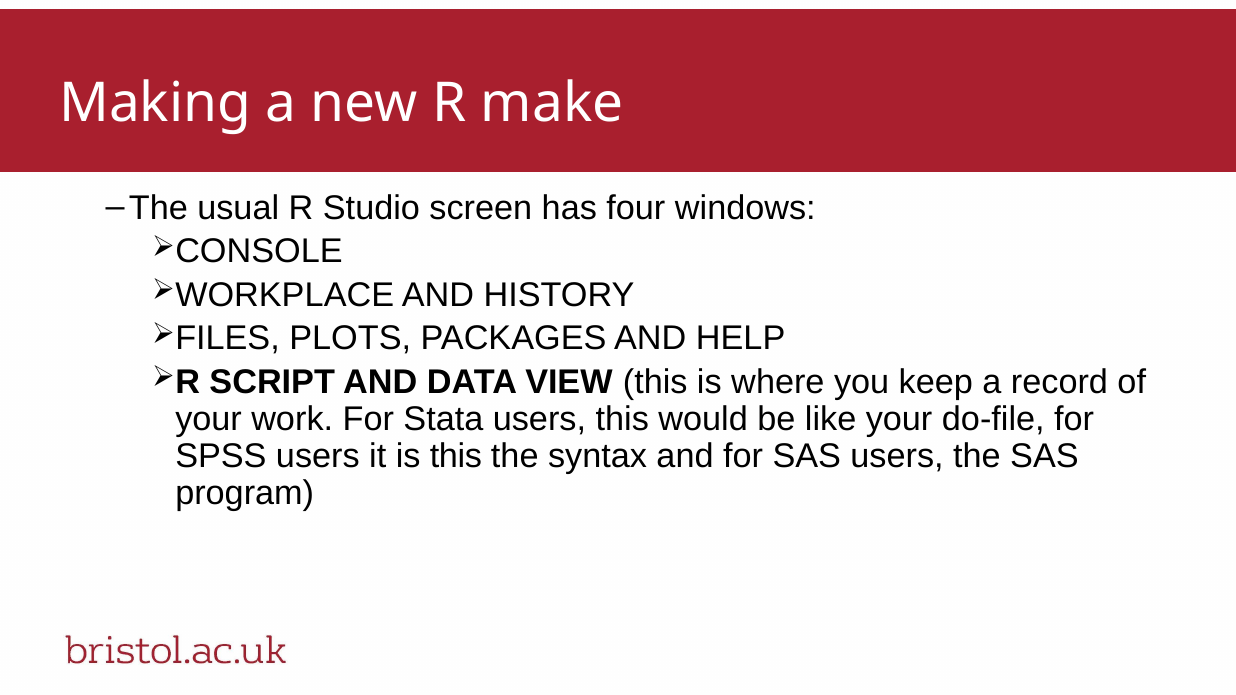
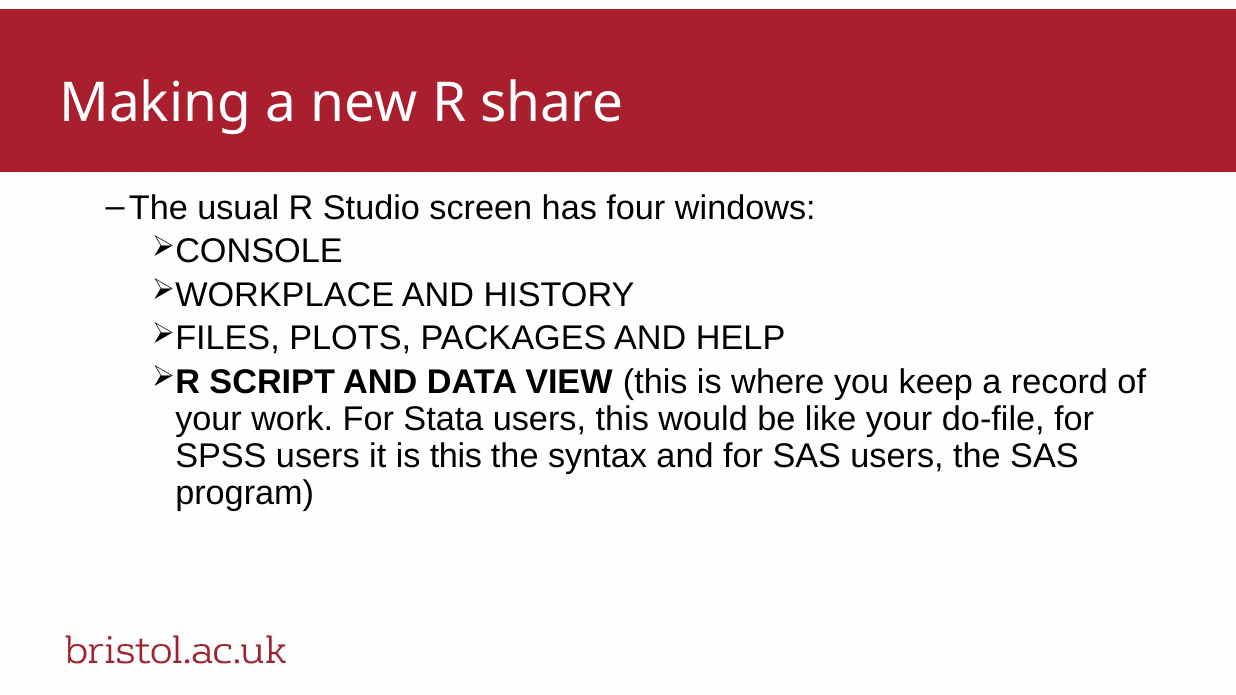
make: make -> share (552, 104)
